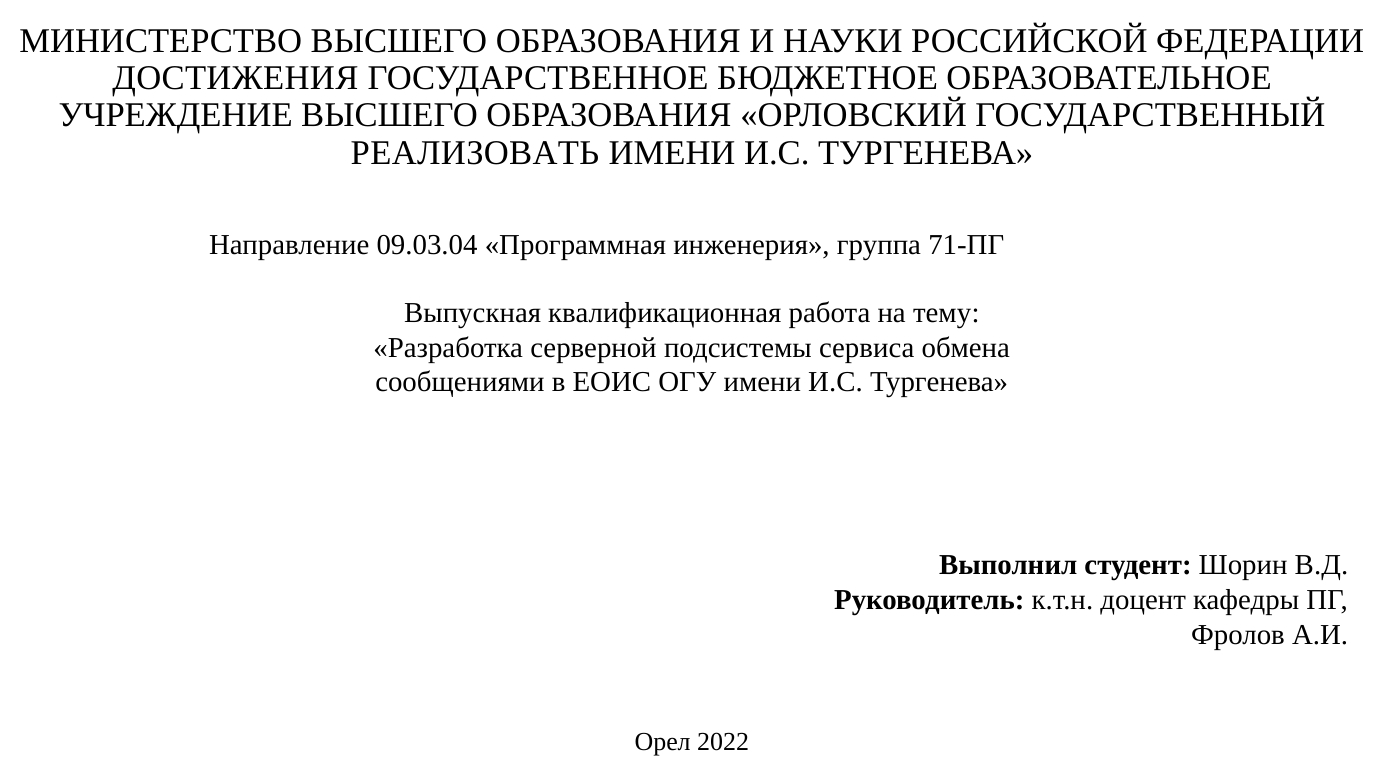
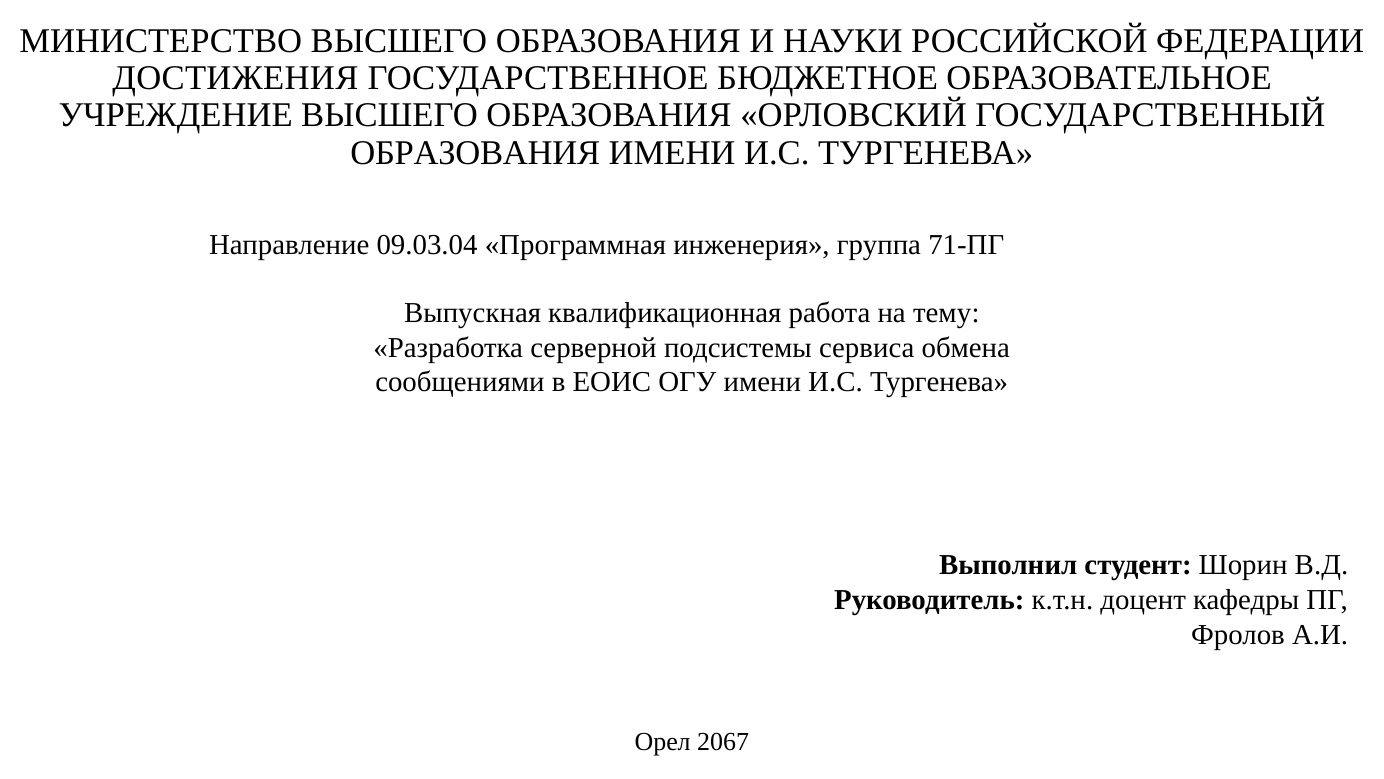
РЕАЛИЗОВАТЬ: РЕАЛИЗОВАТЬ -> ОБРАЗОВАНИЯ (475, 153)
2022: 2022 -> 2067 (723, 741)
